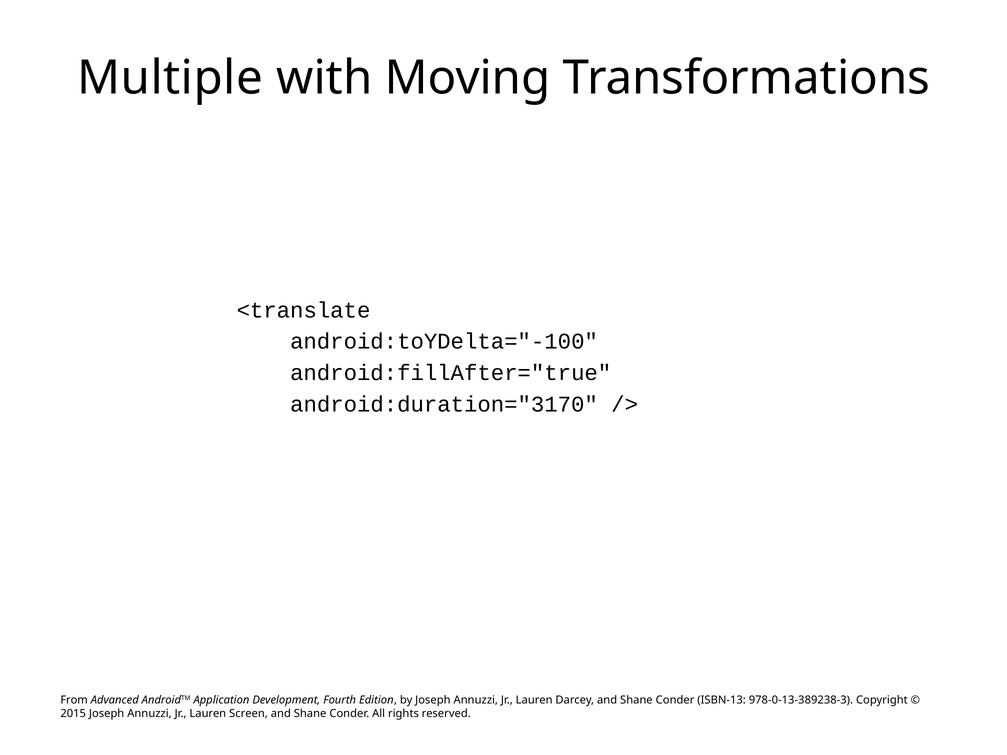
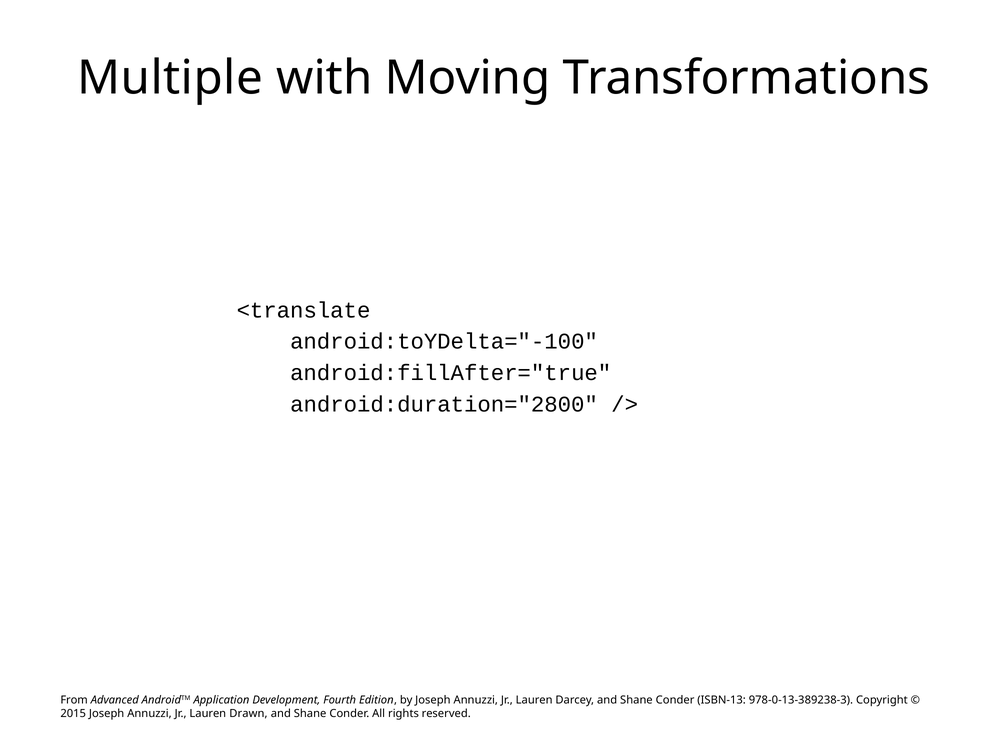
android:duration="3170: android:duration="3170 -> android:duration="2800 (444, 404)
Screen: Screen -> Drawn (248, 714)
